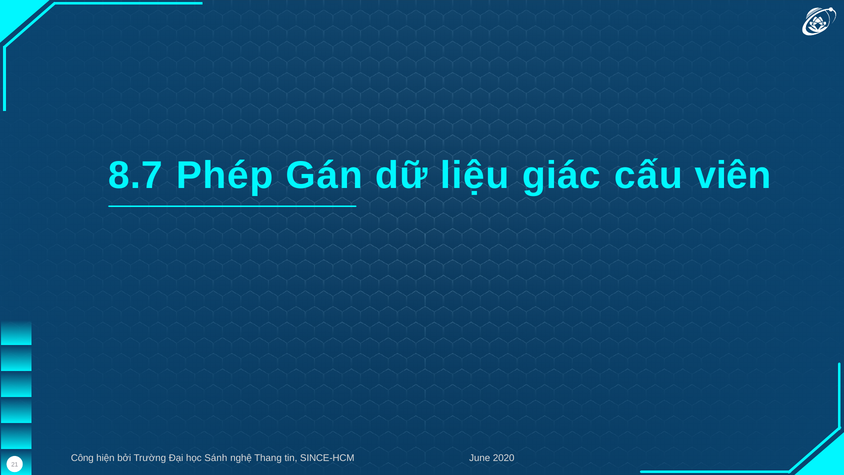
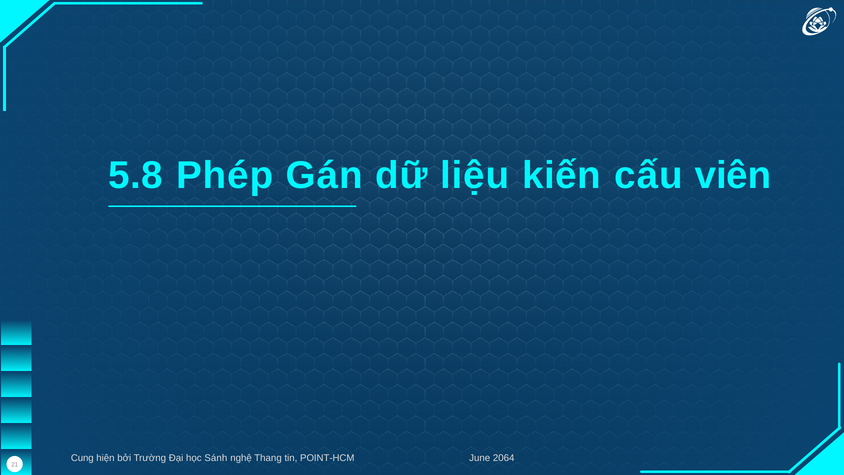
8.7: 8.7 -> 5.8 (136, 175)
giác: giác -> kiến (562, 175)
Công: Công -> Cung (82, 458)
SINCE-HCM: SINCE-HCM -> POINT-HCM (327, 458)
2020: 2020 -> 2064 (504, 458)
